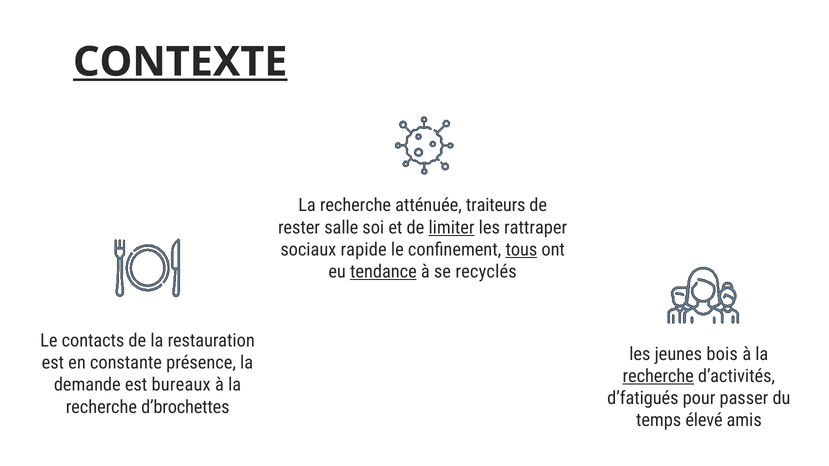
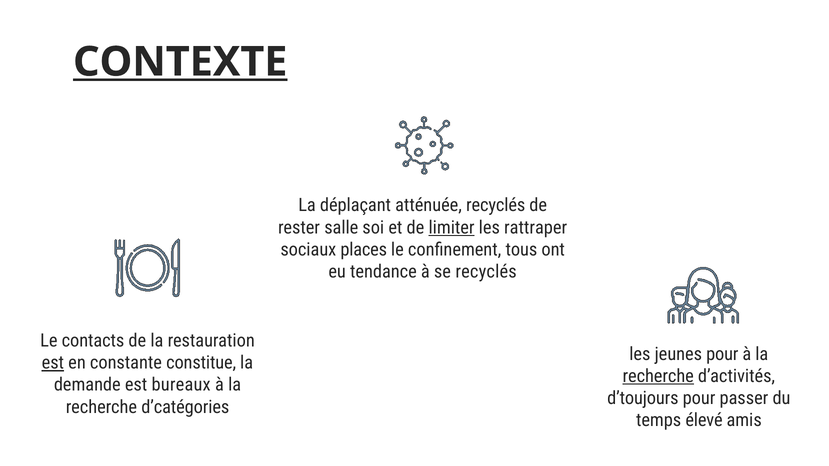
recherche: recherche -> déplaçant (355, 206)
atténuée traiteurs: traiteurs -> recyclés (496, 206)
rapide: rapide -> places (364, 250)
tous underline: present -> none (521, 250)
tendance underline: present -> none (383, 272)
jeunes bois: bois -> pour (722, 354)
est underline: none -> present (53, 363)
présence: présence -> constitue (201, 363)
d’fatigués: d’fatigués -> d’toujours (643, 399)
d’brochettes: d’brochettes -> d’catégories (185, 407)
